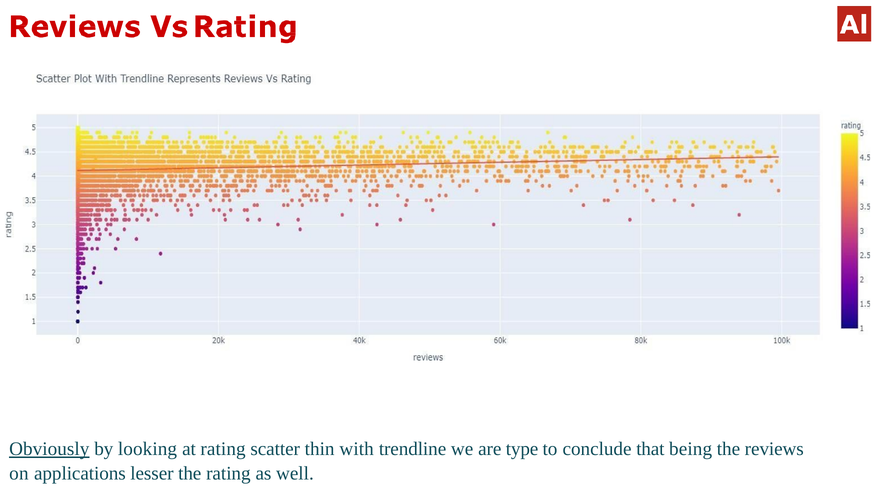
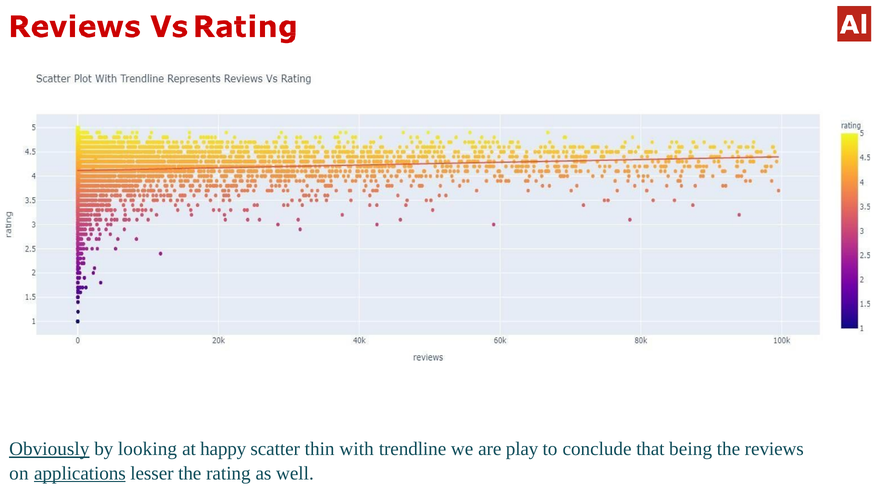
at rating: rating -> happy (223, 449)
type: type -> play (522, 449)
applications underline: none -> present (80, 473)
